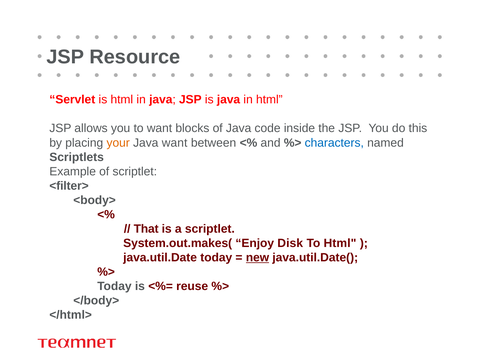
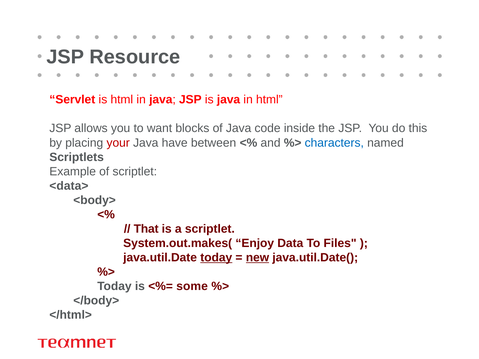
your colour: orange -> red (118, 143)
Java want: want -> have (175, 143)
<filter>: <filter> -> <data> (69, 186)
Disk: Disk -> Data (290, 243)
To Html: Html -> Files (340, 243)
today underline: none -> present (216, 258)
reuse: reuse -> some (192, 287)
